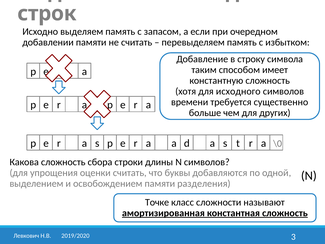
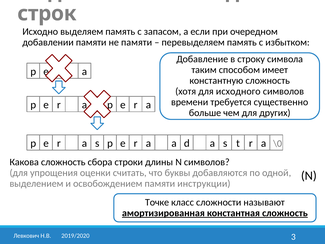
не считать: считать -> памяти (137, 42)
разделения: разделения -> инструкции (204, 183)
